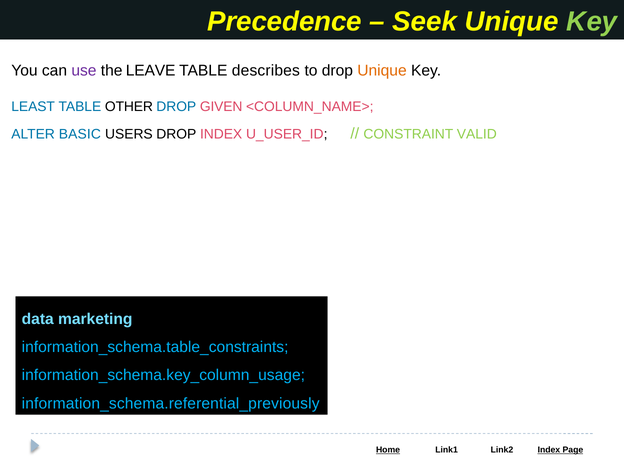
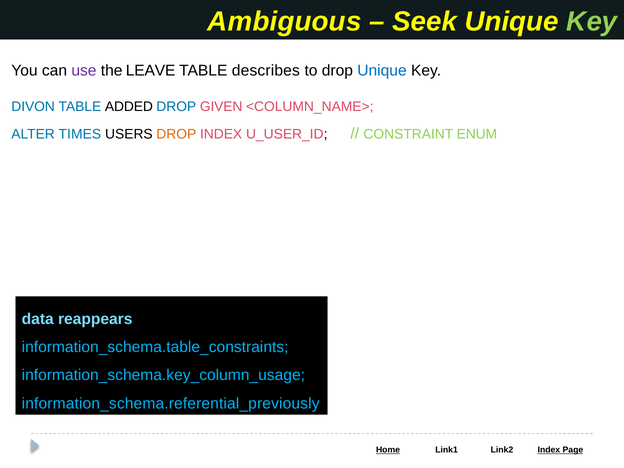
Precedence: Precedence -> Ambiguous (284, 22)
Unique colour: orange -> blue (382, 71)
LEAST: LEAST -> DIVON (33, 107)
OTHER: OTHER -> ADDED (129, 107)
BASIC: BASIC -> TIMES (80, 134)
DROP colour: black -> orange (176, 134)
VALID: VALID -> ENUM (477, 134)
marketing: marketing -> reappears (95, 319)
